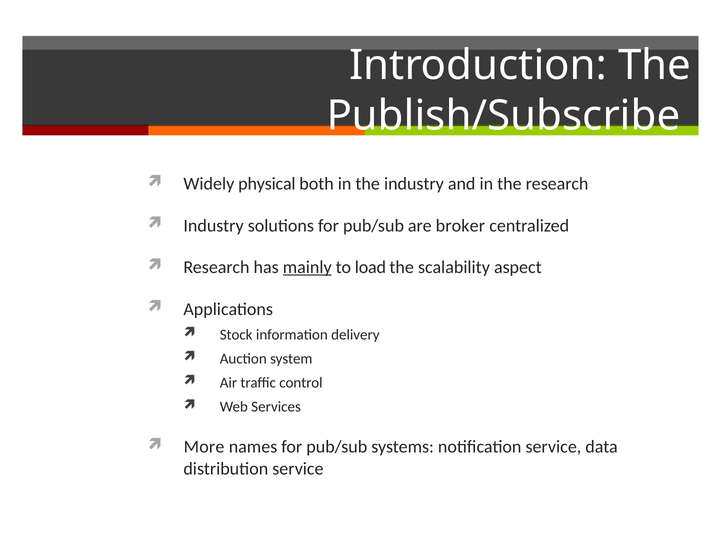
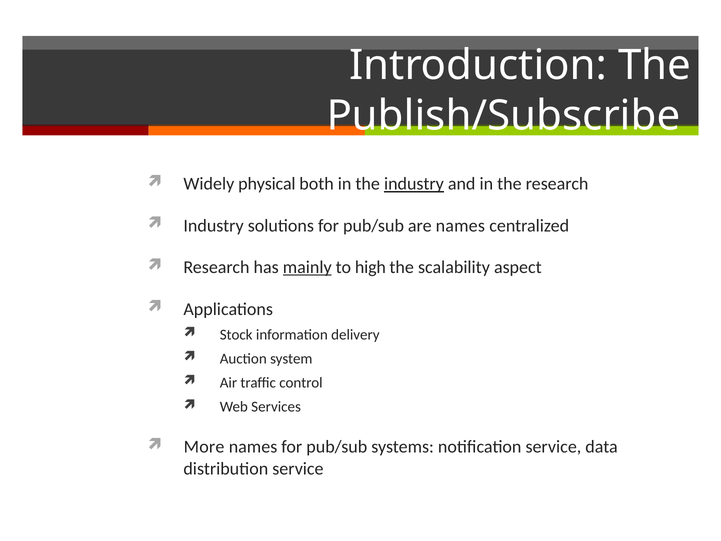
industry underline: none -> present (414, 184)
are broker: broker -> names (460, 226)
load: load -> high (370, 267)
